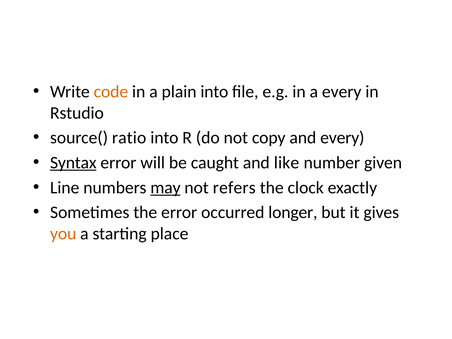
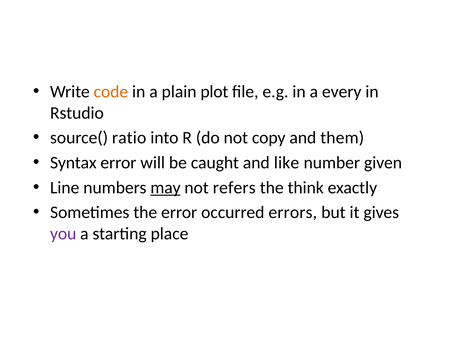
plain into: into -> plot (214, 92)
and every: every -> them (342, 138)
Syntax underline: present -> none (73, 163)
clock: clock -> think (306, 188)
longer: longer -> errors (293, 212)
you colour: orange -> purple (63, 234)
